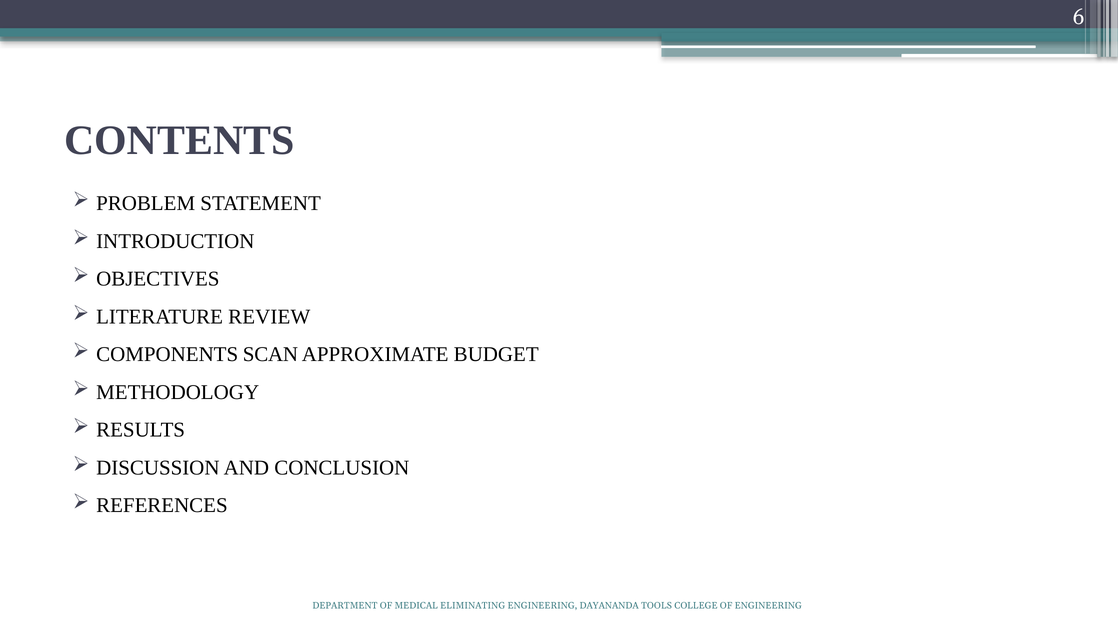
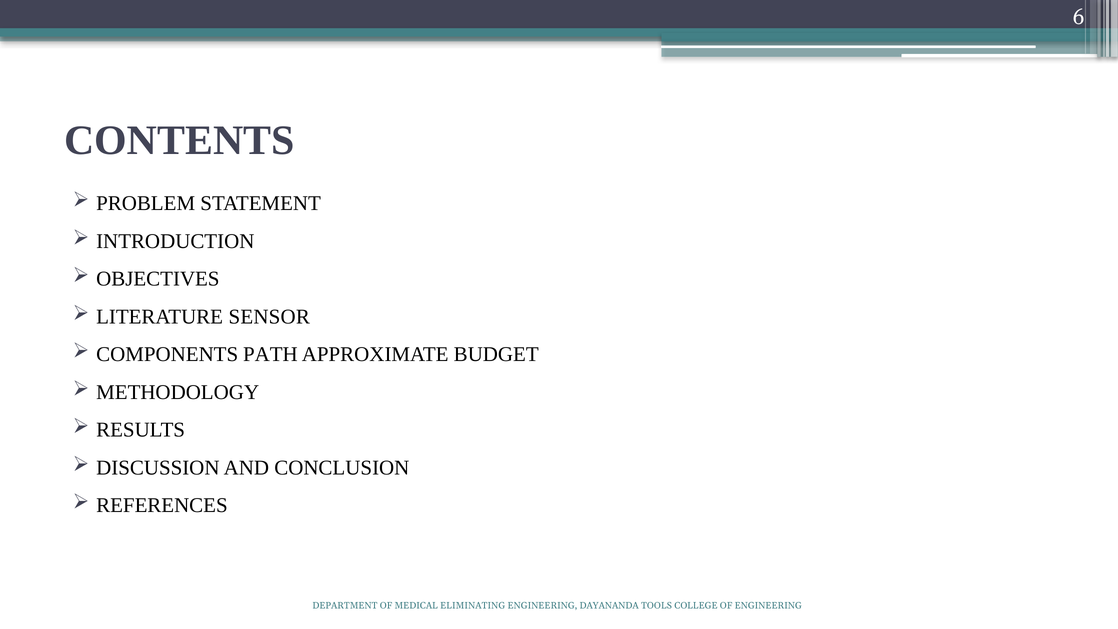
REVIEW: REVIEW -> SENSOR (269, 317)
SCAN: SCAN -> PATH (270, 354)
